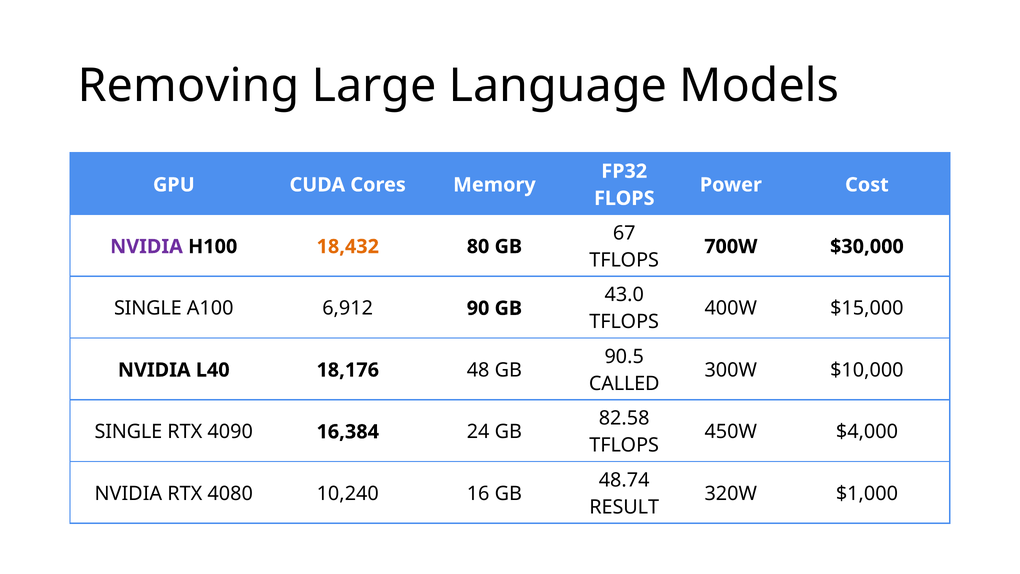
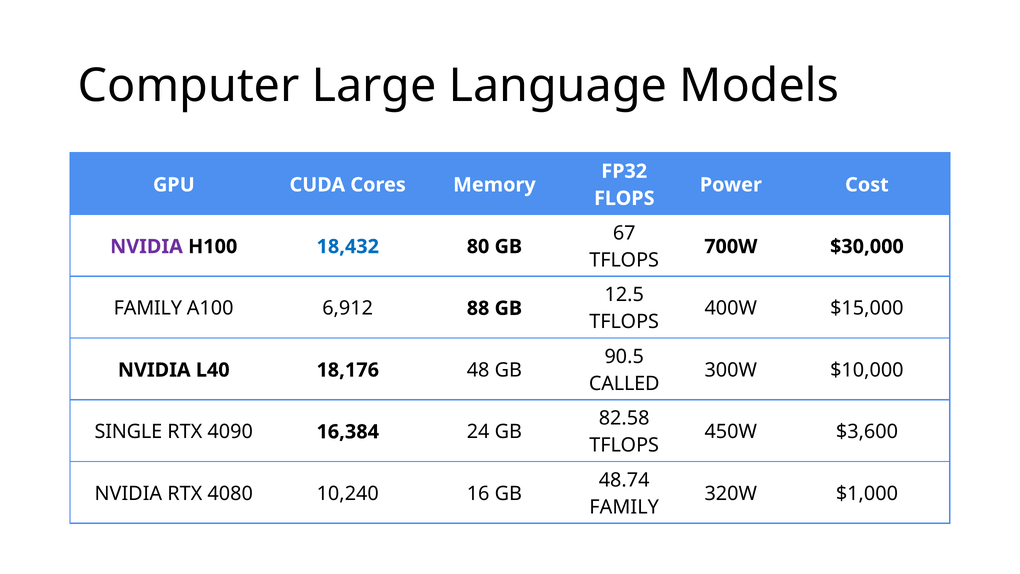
Removing: Removing -> Computer (189, 86)
18,432 colour: orange -> blue (348, 246)
43.0: 43.0 -> 12.5 (624, 295)
SINGLE: SINGLE -> FAMILY (148, 308)
90: 90 -> 88 (478, 308)
$4,000: $4,000 -> $3,600 (867, 432)
RESULT: RESULT -> FAMILY (624, 507)
